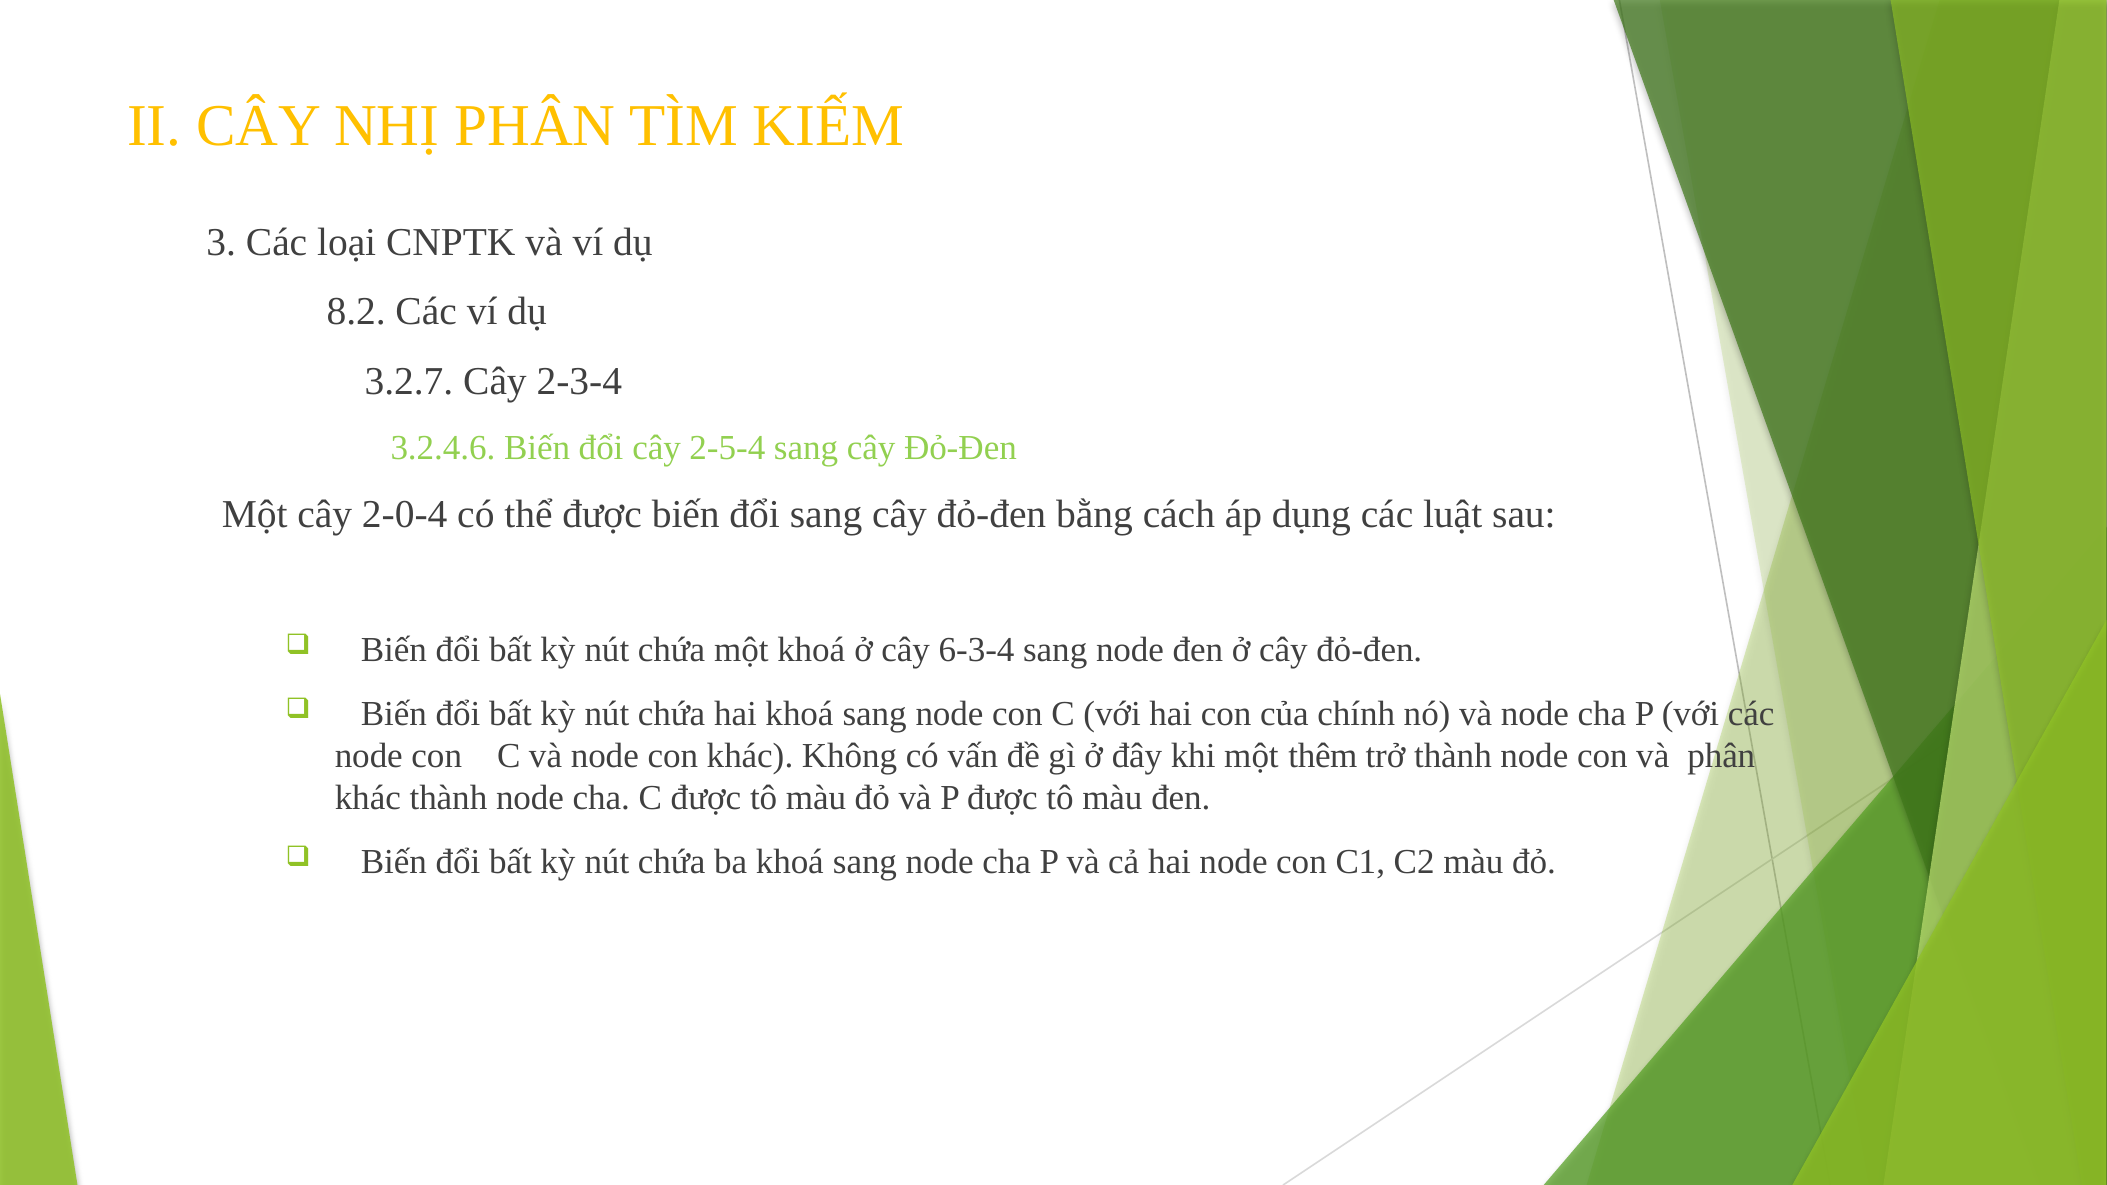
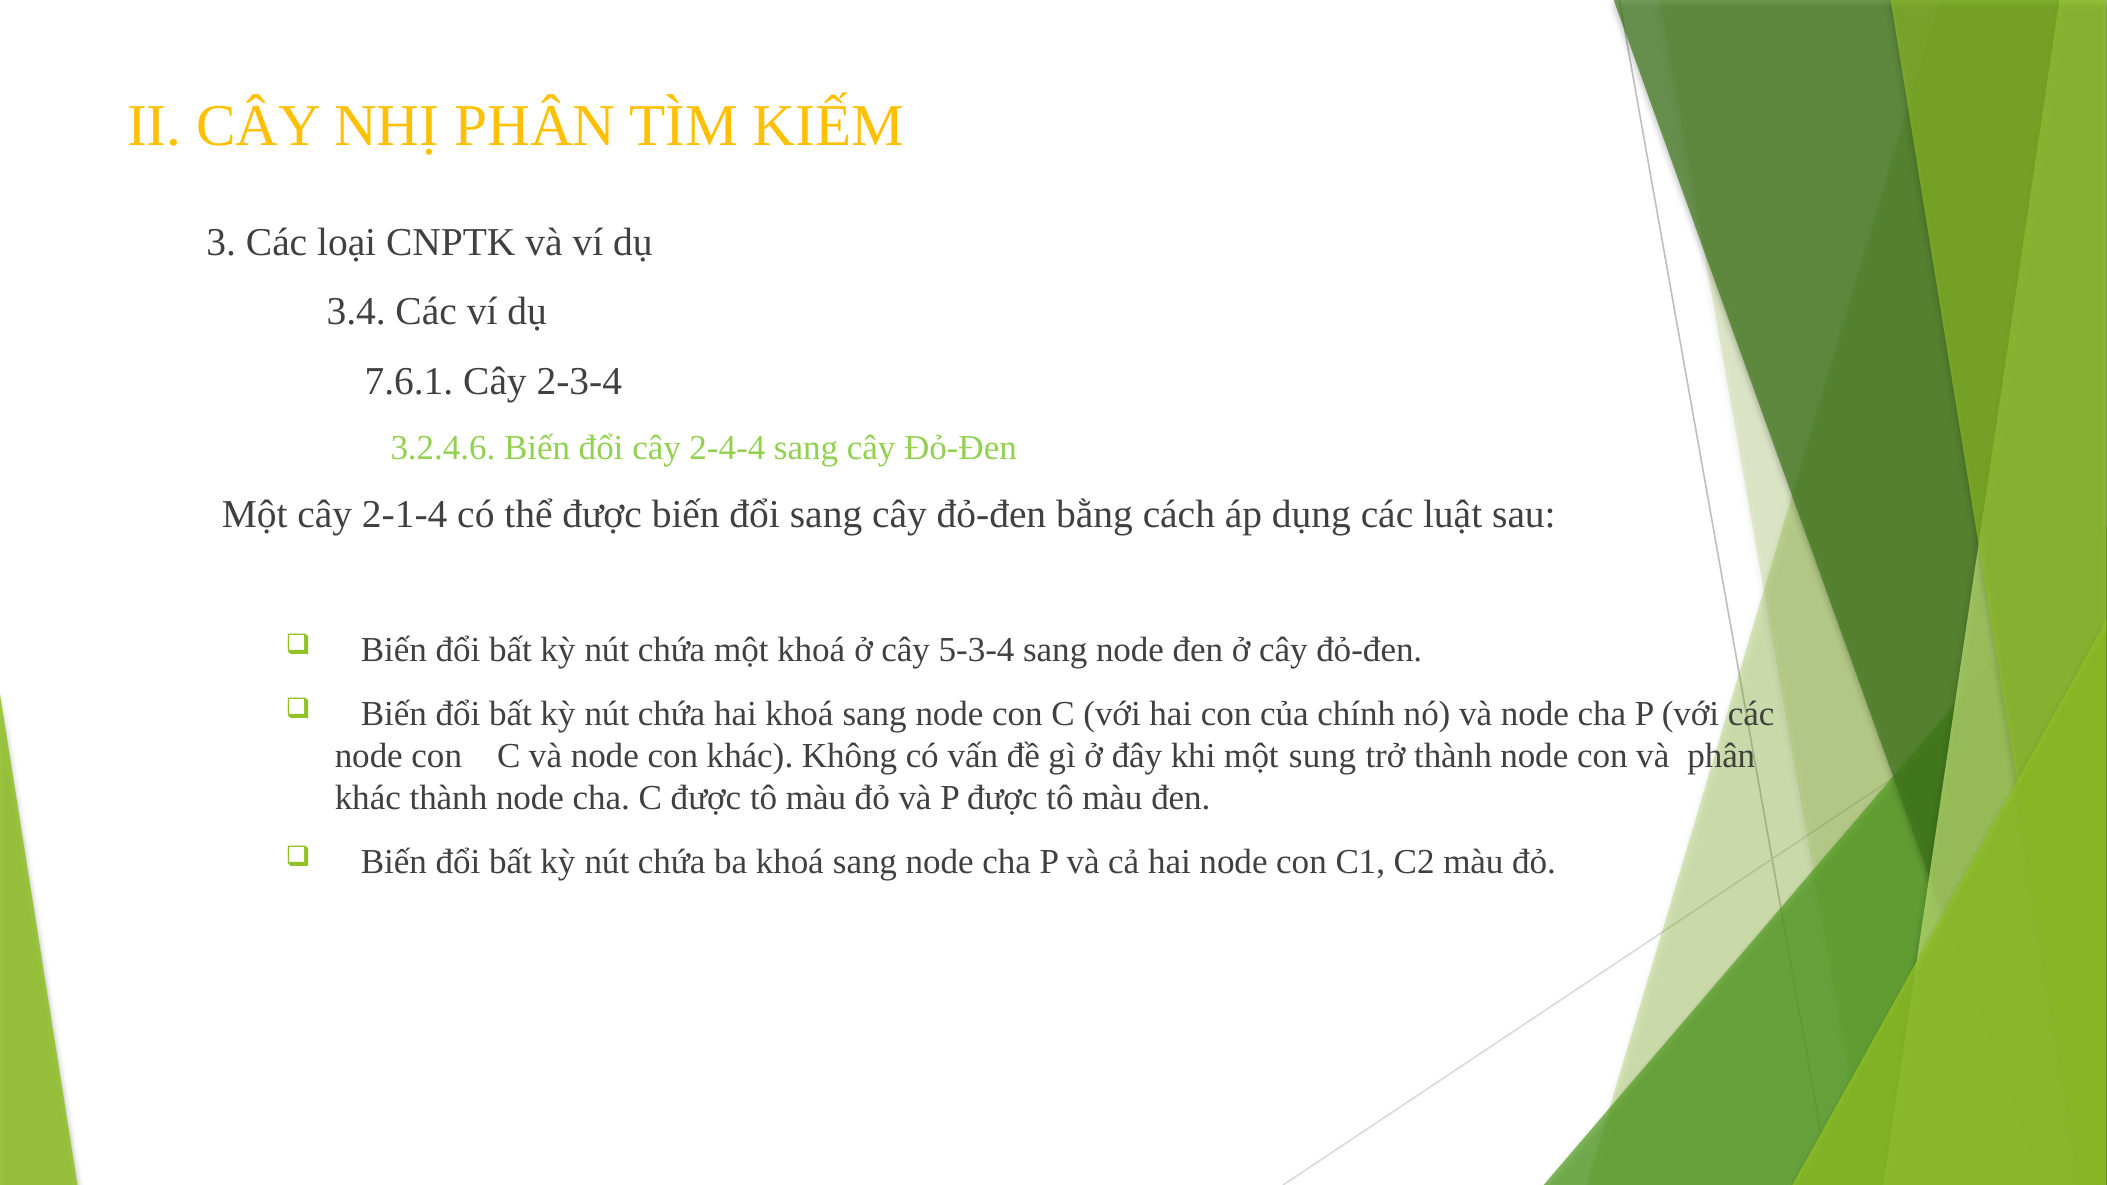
8.2: 8.2 -> 3.4 (356, 312)
3.2.7: 3.2.7 -> 7.6.1 (409, 381)
2-5-4: 2-5-4 -> 2-4-4 (727, 448)
2-0-4: 2-0-4 -> 2-1-4 (405, 515)
6-3-4: 6-3-4 -> 5-3-4 (977, 650)
thêm: thêm -> sung (1323, 756)
